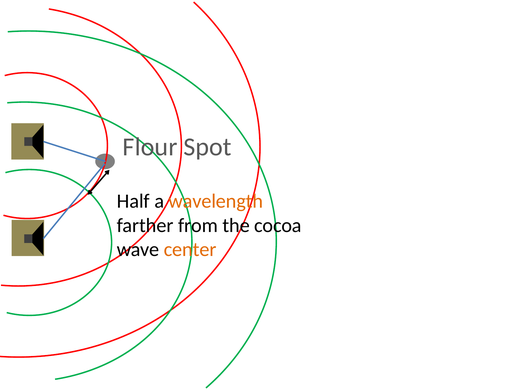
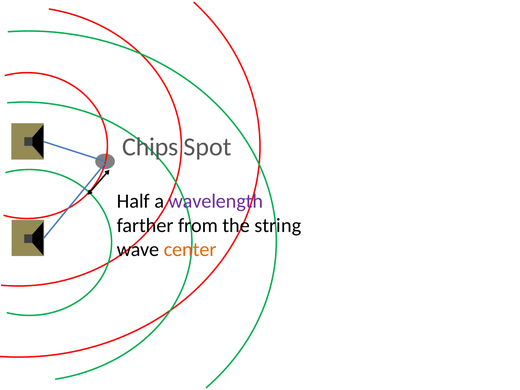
Flour: Flour -> Chips (150, 147)
wavelength colour: orange -> purple (216, 201)
cocoa: cocoa -> string (278, 225)
